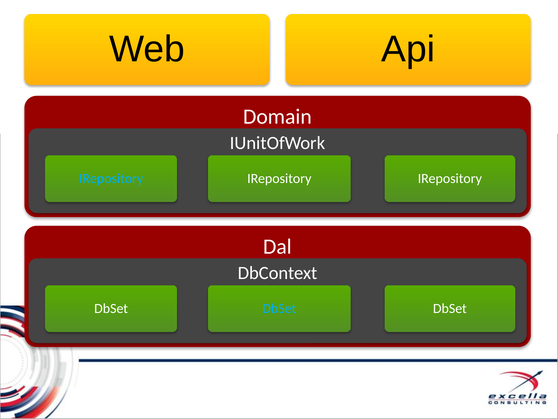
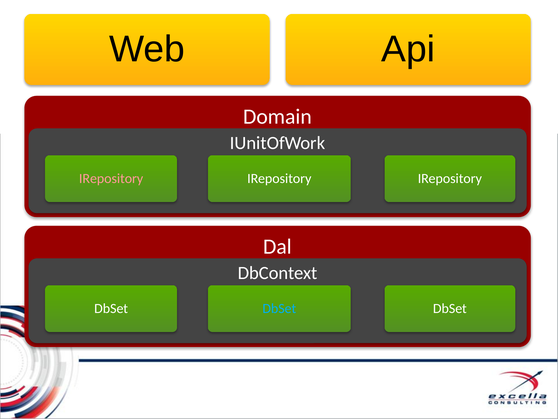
IRepository colour: light blue -> pink (111, 178)
